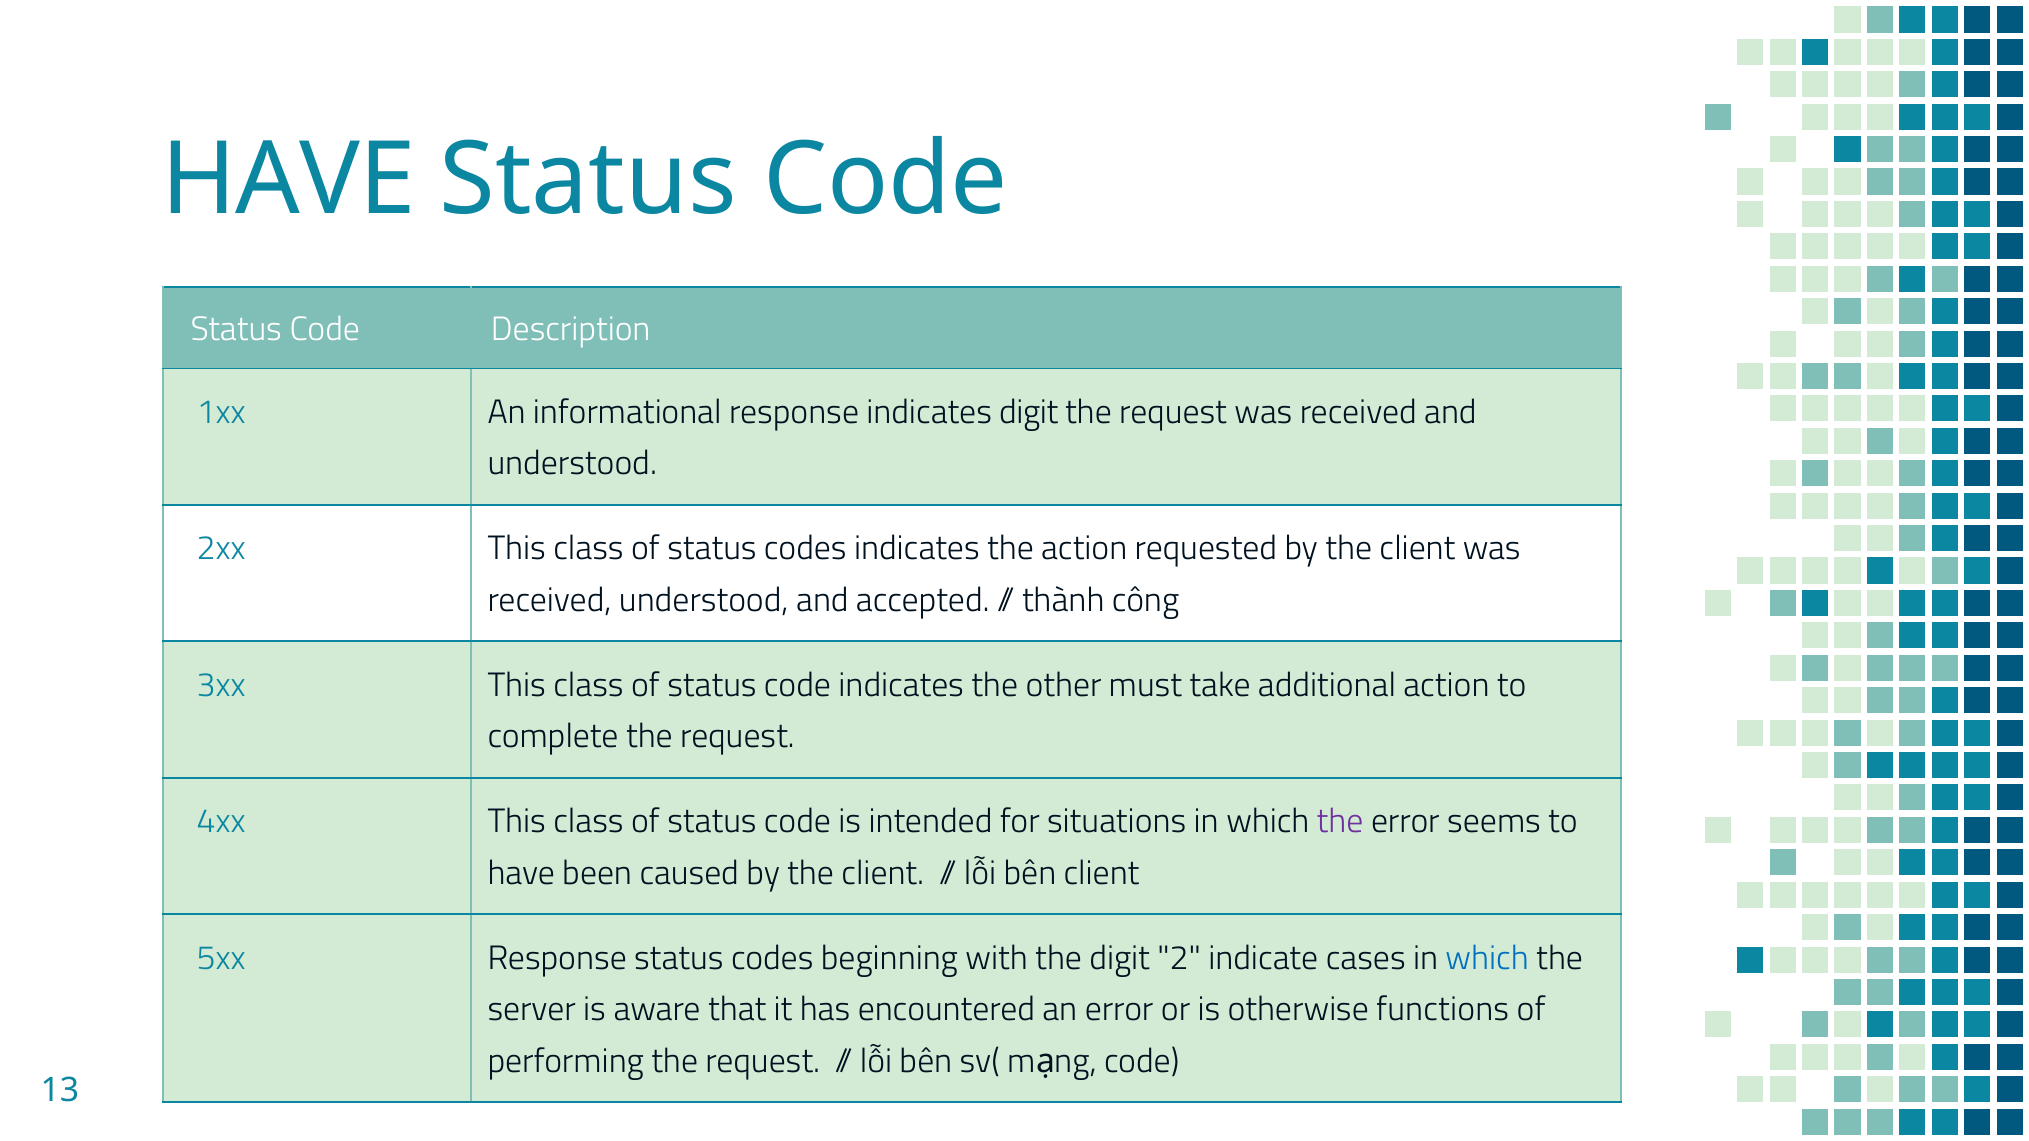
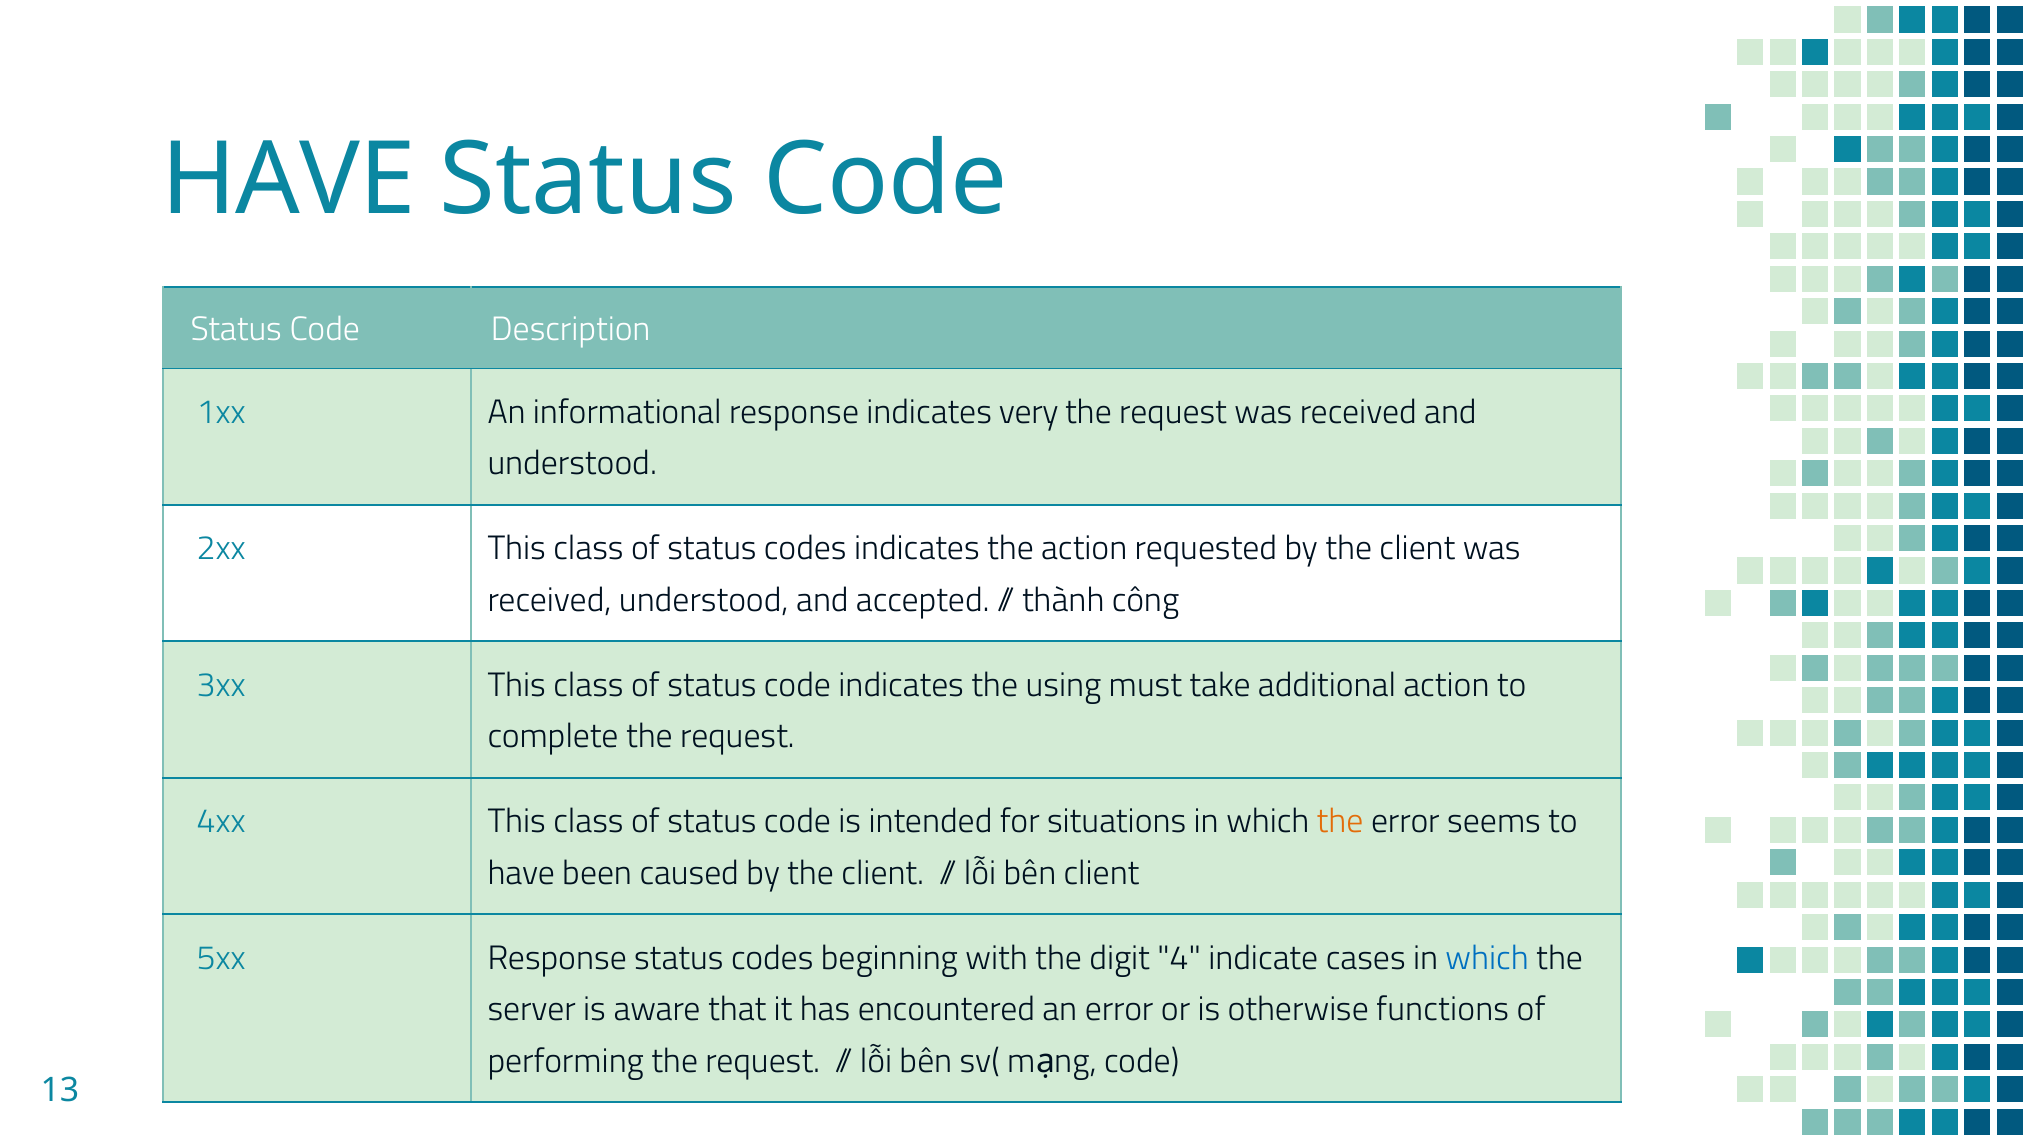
indicates digit: digit -> very (1029, 412)
other: other -> using (1063, 685)
the colour: purple -> orange (1340, 822)
2: 2 -> 4 (1179, 959)
